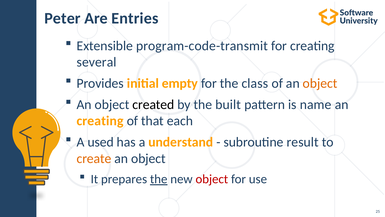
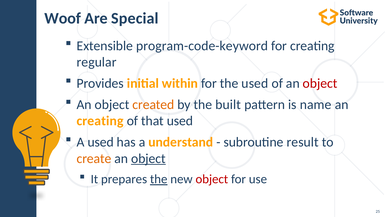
Peter: Peter -> Woof (63, 18)
Entries: Entries -> Special (135, 18)
program-code-transmit: program-code-transmit -> program-code-keyword (202, 46)
several: several -> regular (97, 62)
empty: empty -> within (180, 83)
the class: class -> used (255, 83)
object colour: orange -> red (320, 83)
created colour: black -> orange (153, 104)
that each: each -> used (180, 121)
object underline: none -> present (148, 158)
